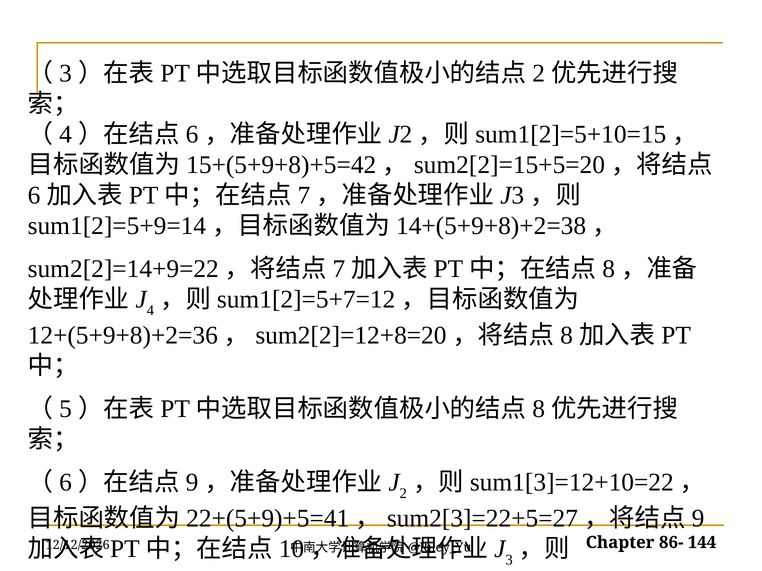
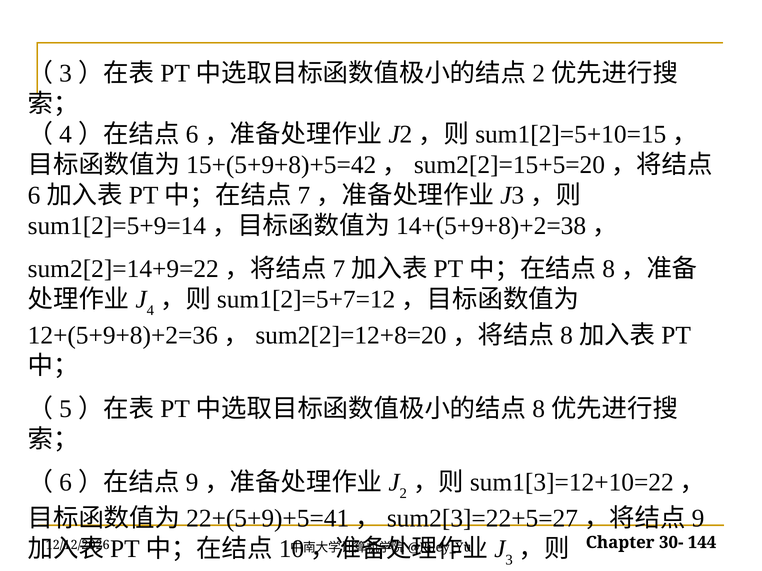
86-: 86- -> 30- (671, 543)
